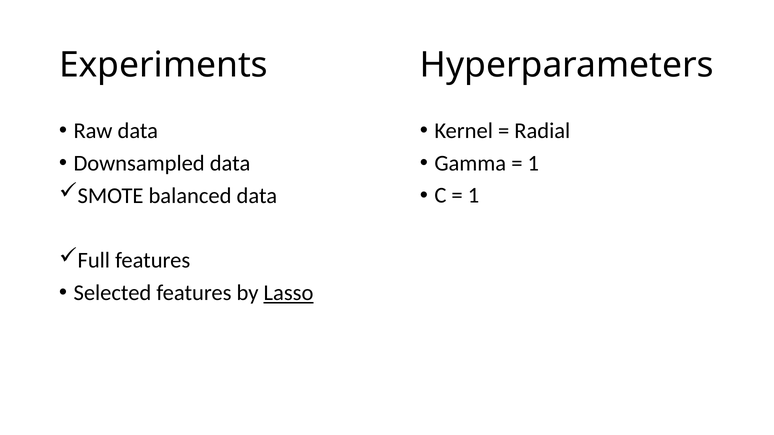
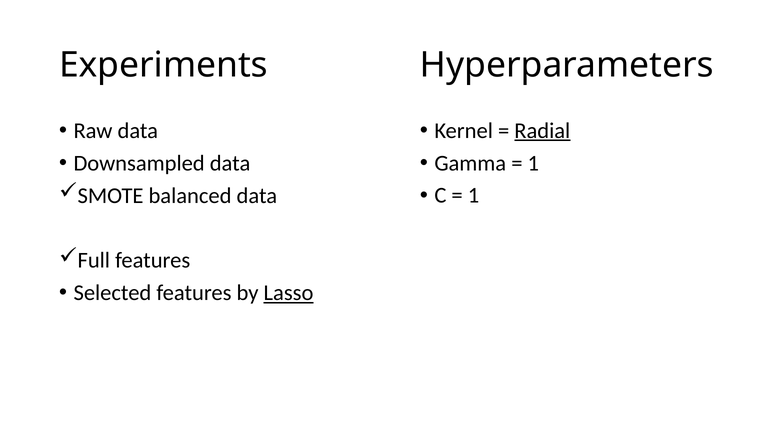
Radial underline: none -> present (542, 131)
